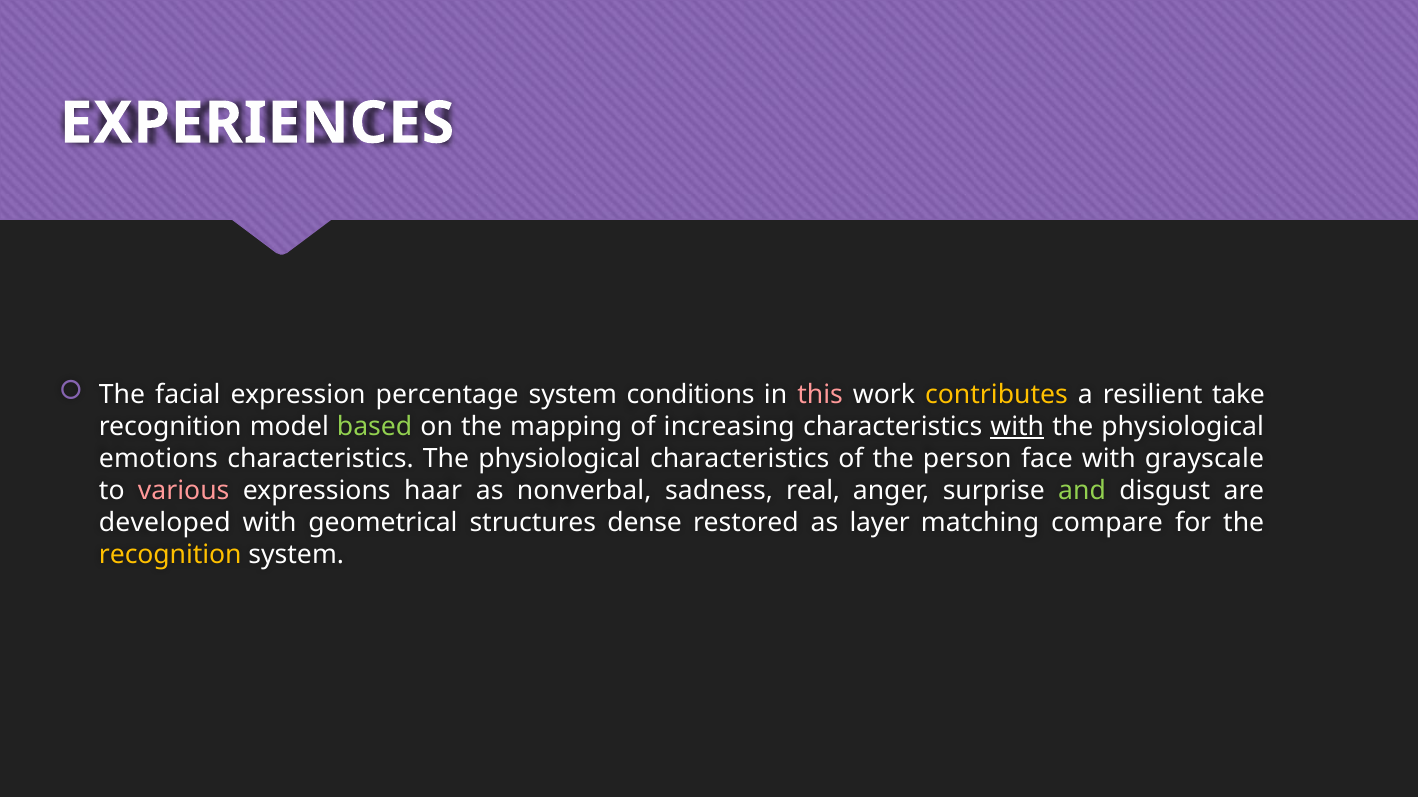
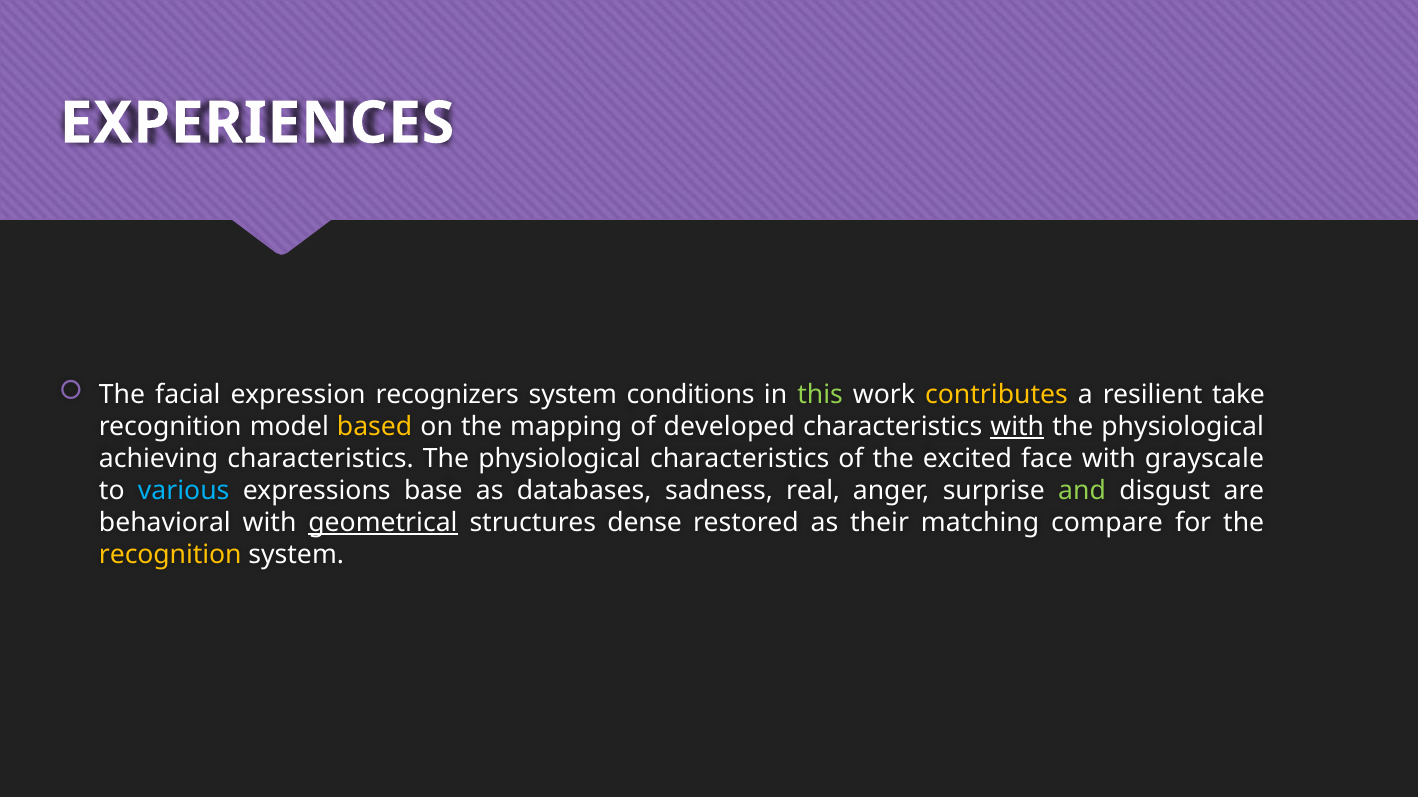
percentage: percentage -> recognizers (447, 395)
this colour: pink -> light green (820, 395)
based colour: light green -> yellow (375, 427)
increasing: increasing -> developed (729, 427)
emotions: emotions -> achieving (159, 459)
person: person -> excited (967, 459)
various colour: pink -> light blue (184, 491)
haar: haar -> base (433, 491)
nonverbal: nonverbal -> databases (584, 491)
developed: developed -> behavioral (165, 523)
geometrical underline: none -> present (383, 523)
layer: layer -> their (880, 523)
